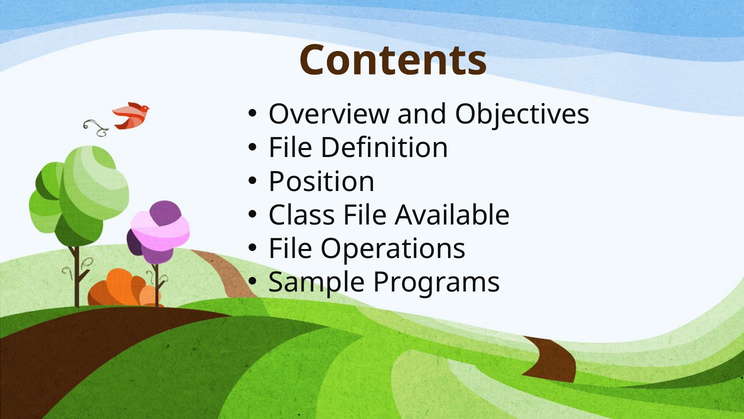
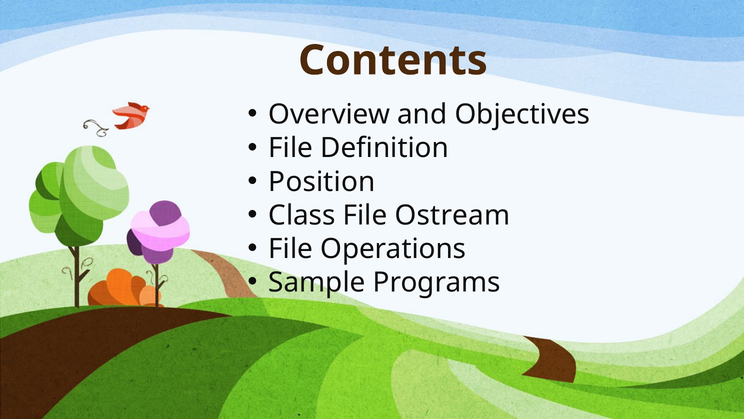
Available: Available -> Ostream (452, 215)
